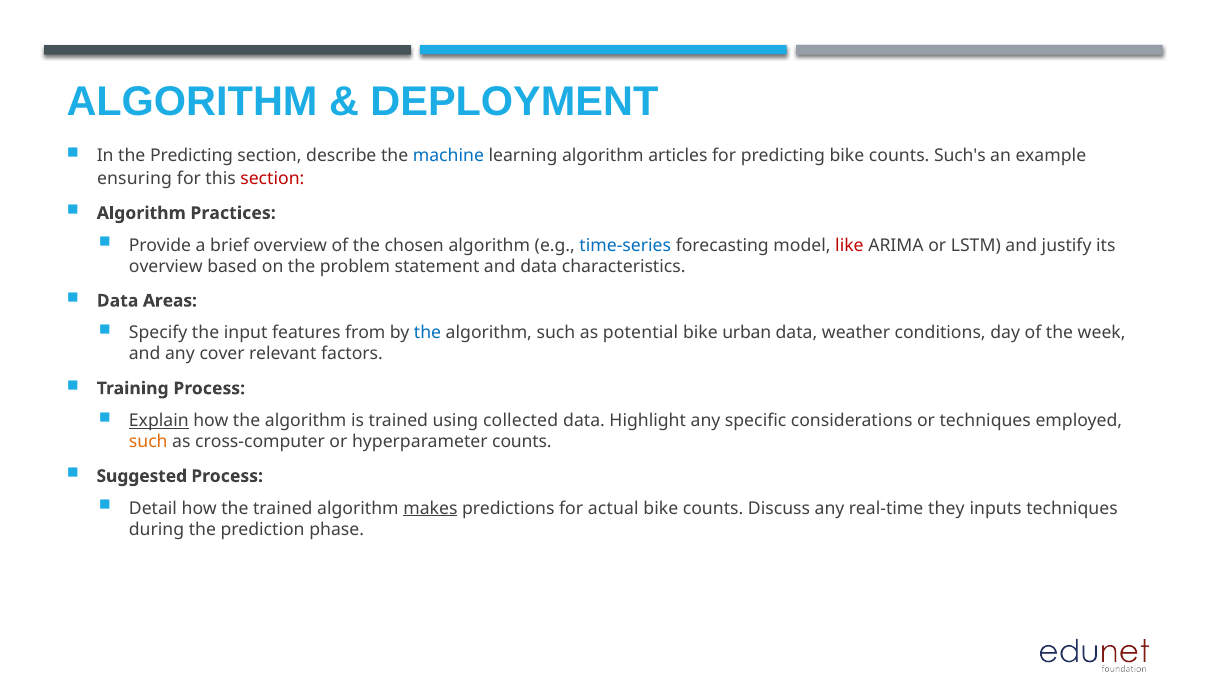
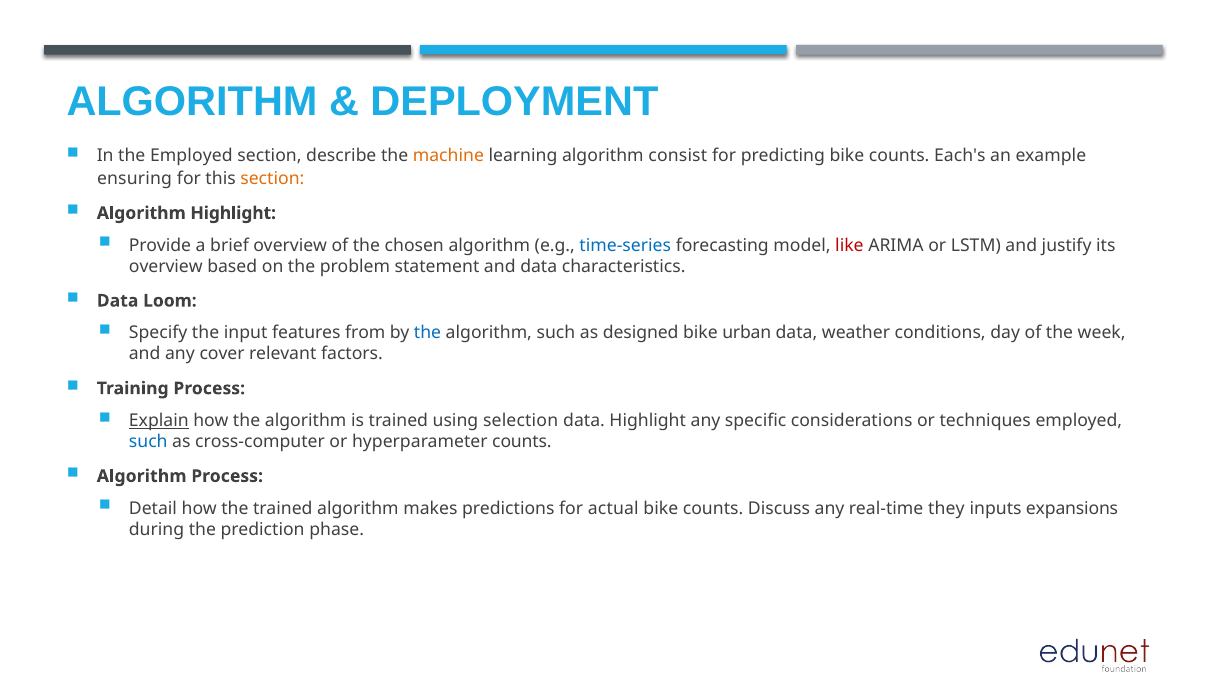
the Predicting: Predicting -> Employed (191, 155)
machine colour: blue -> orange (448, 155)
articles: articles -> consist (678, 155)
Such's: Such's -> Each's (960, 155)
section colour: red -> orange (272, 179)
Algorithm Practices: Practices -> Highlight (233, 213)
Areas: Areas -> Loom (170, 301)
potential: potential -> designed (641, 333)
collected: collected -> selection (521, 421)
such colour: orange -> blue (148, 442)
Suggested: Suggested -> Algorithm (142, 476)
makes underline: present -> none (430, 508)
inputs techniques: techniques -> expansions (1072, 508)
